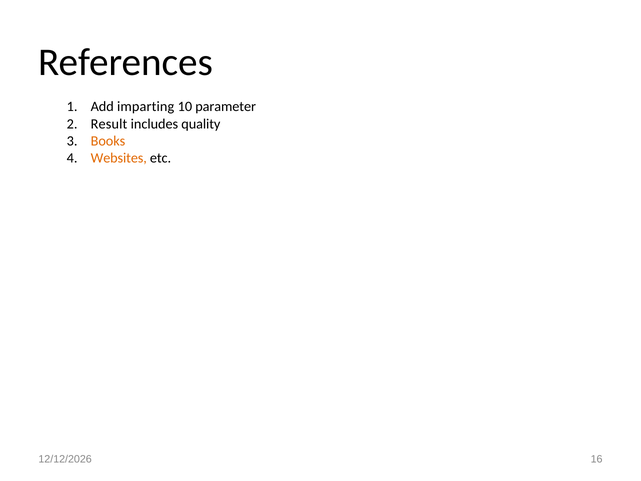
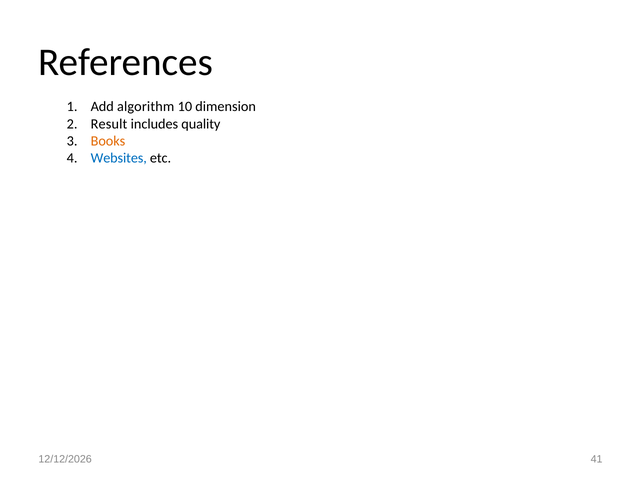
imparting: imparting -> algorithm (146, 107)
parameter: parameter -> dimension (226, 107)
Websites colour: orange -> blue (119, 158)
16: 16 -> 41 (597, 459)
